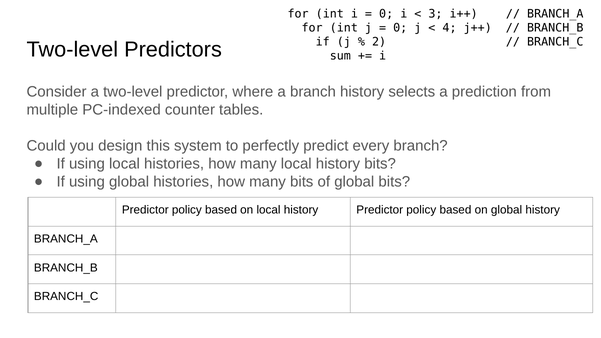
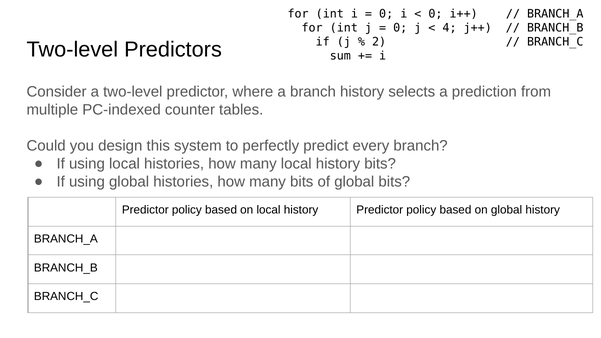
3: 3 -> 0 (435, 14)
